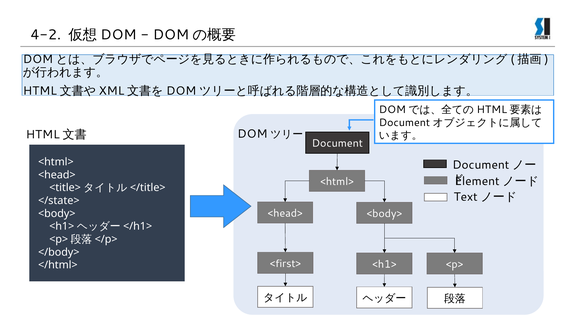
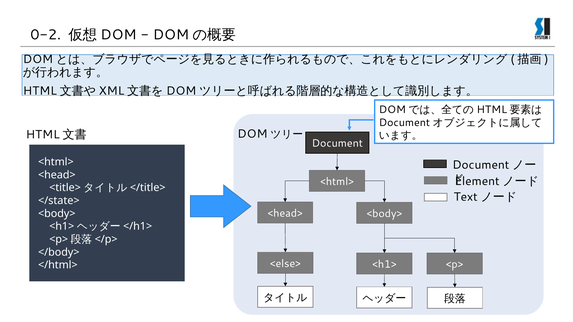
4-2: 4-2 -> 0-2 (46, 35)
<first>: <first> -> <else> (285, 264)
